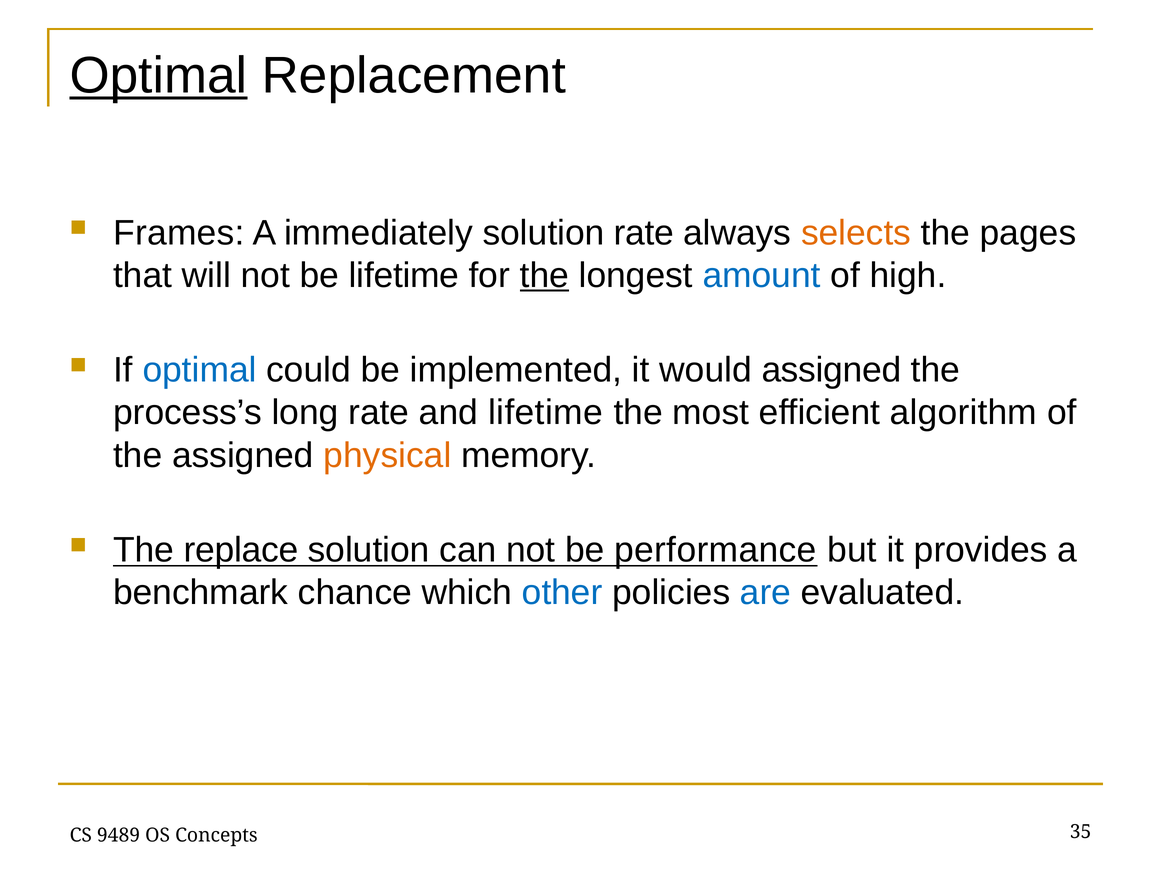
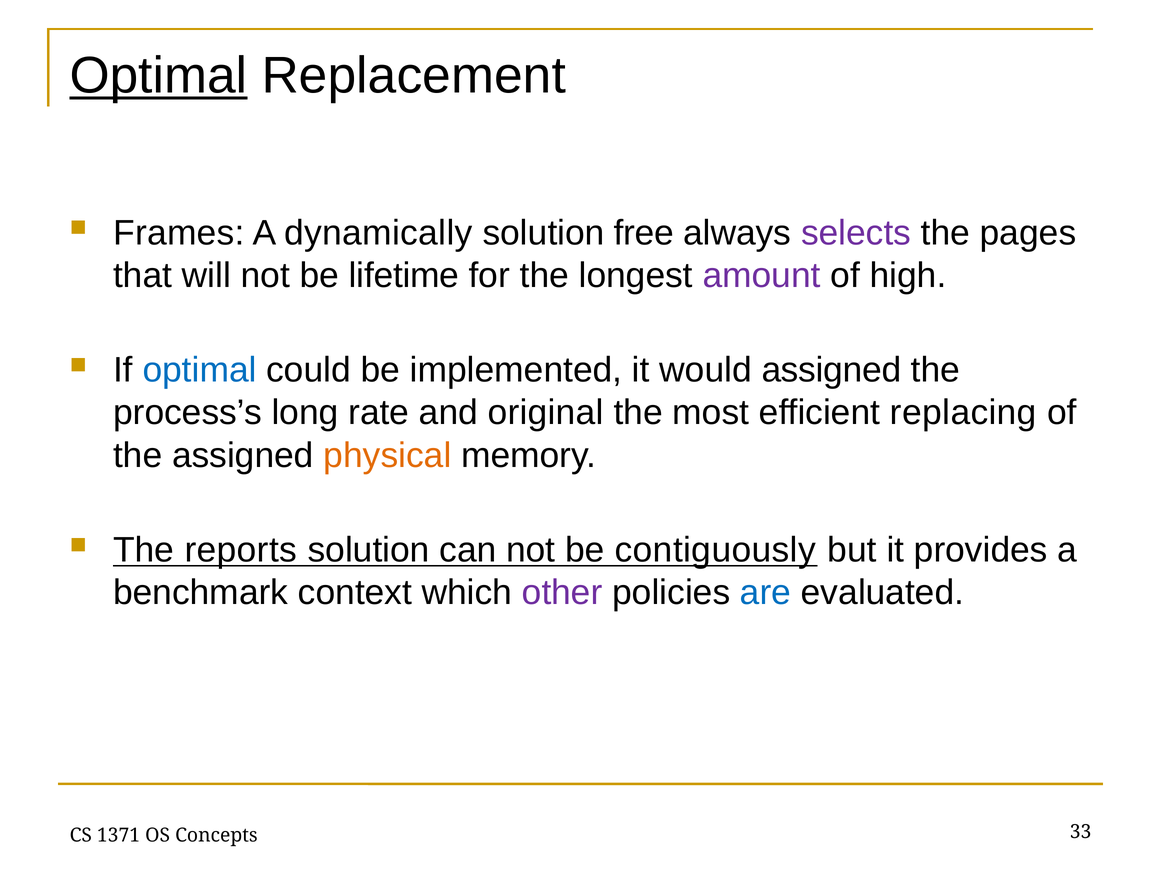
immediately: immediately -> dynamically (378, 233)
solution rate: rate -> free (644, 233)
selects colour: orange -> purple (856, 233)
the underline: present -> none (544, 275)
amount colour: blue -> purple (762, 275)
and lifetime: lifetime -> original (546, 413)
algorithm: algorithm -> replacing (963, 413)
replace: replace -> reports (241, 550)
performance: performance -> contiguously (715, 550)
chance: chance -> context (355, 593)
other colour: blue -> purple (562, 593)
9489: 9489 -> 1371 (119, 835)
35: 35 -> 33 (1081, 832)
